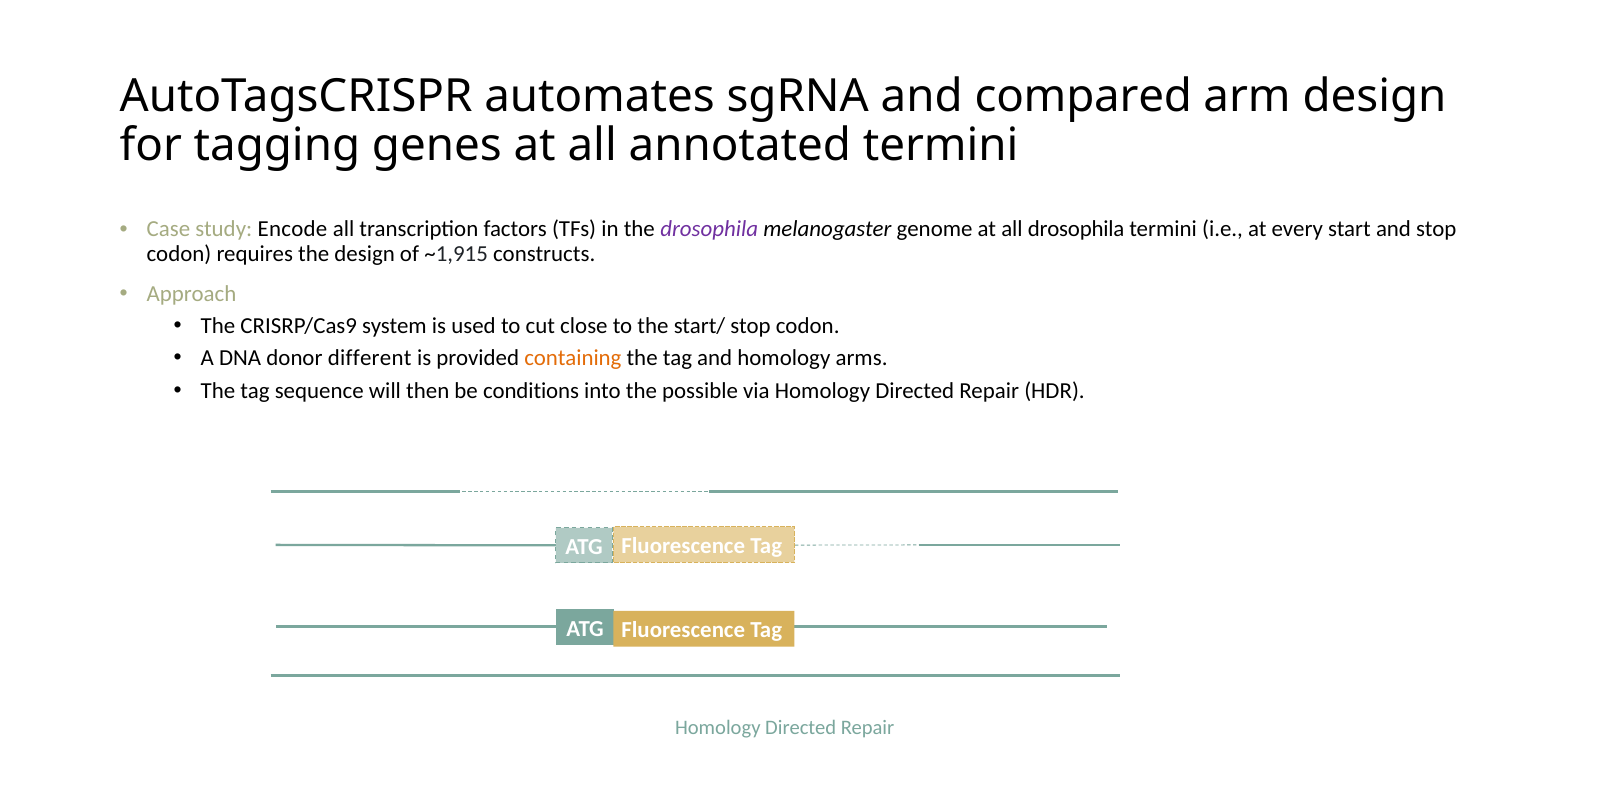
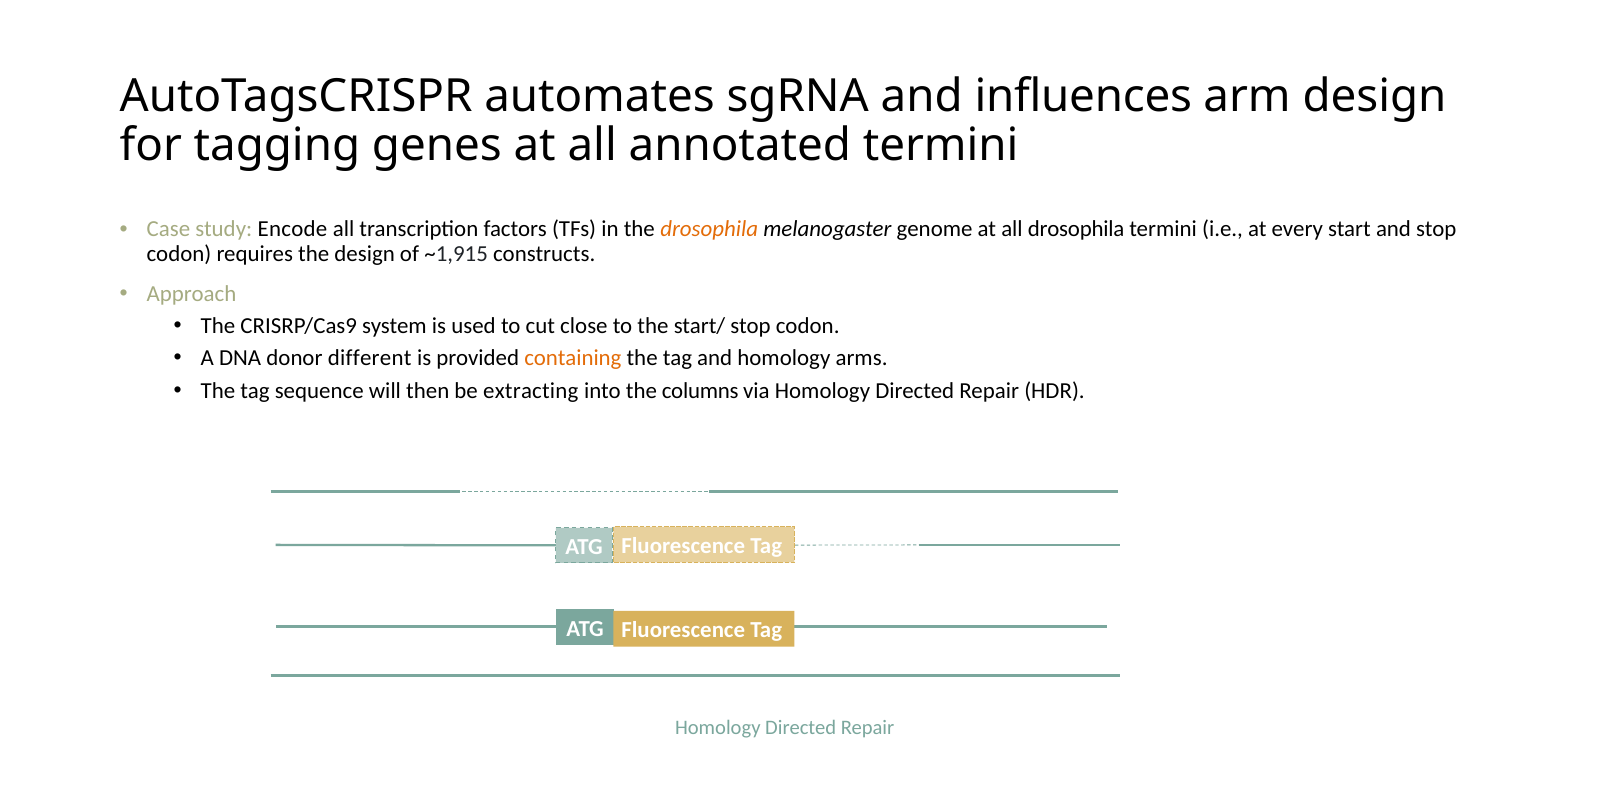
compared: compared -> influences (1083, 96)
drosophila colour: purple -> orange (709, 230)
conditions: conditions -> extracting (531, 391)
possible: possible -> columns (700, 391)
